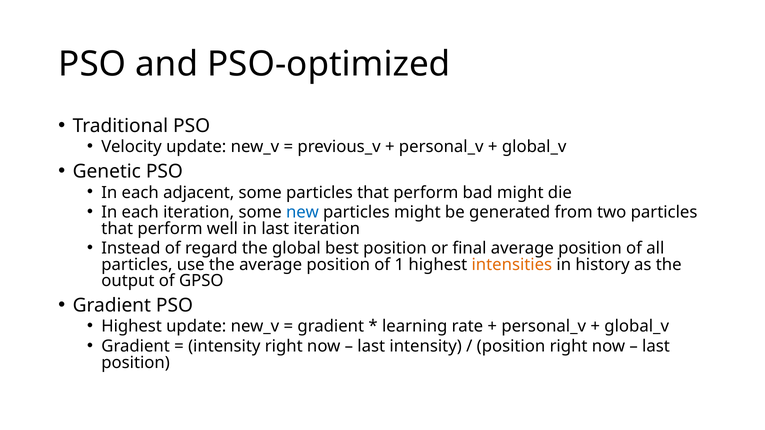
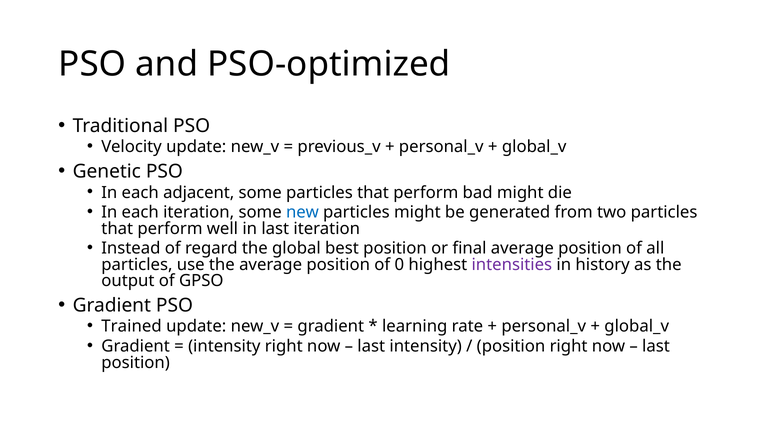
1: 1 -> 0 (399, 265)
intensities colour: orange -> purple (512, 265)
Highest: Highest -> Trained (132, 327)
